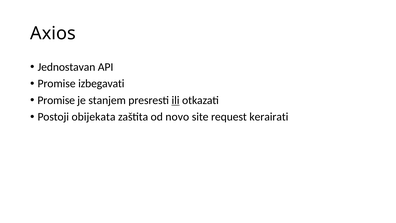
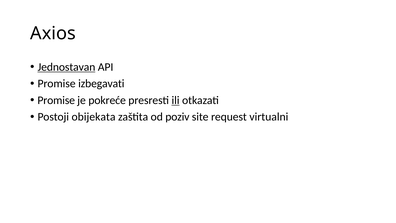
Jednostavan underline: none -> present (66, 67)
stanjem: stanjem -> pokreće (107, 100)
novo: novo -> poziv (177, 117)
kerairati: kerairati -> virtualni (269, 117)
